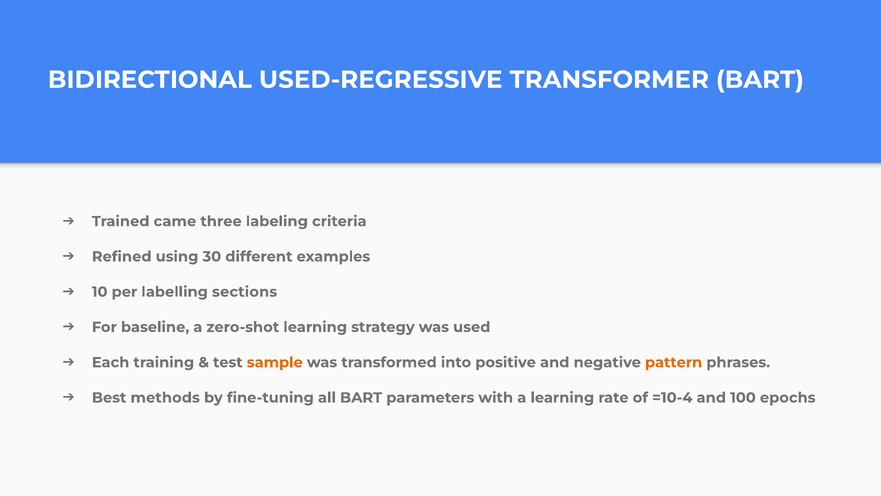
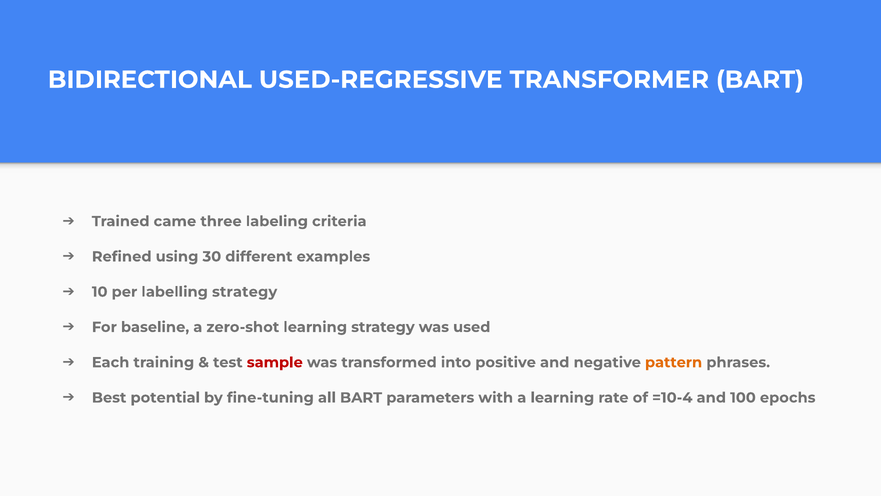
labelling sections: sections -> strategy (245, 292)
sample colour: orange -> red (275, 362)
methods: methods -> potential (165, 397)
